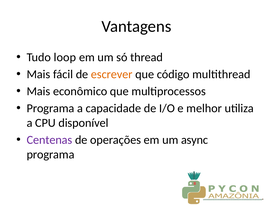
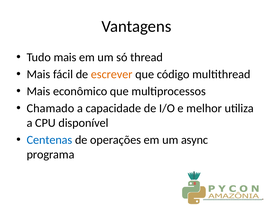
Tudo loop: loop -> mais (65, 57)
Programa: Programa -> Chamado (50, 108)
Centenas colour: purple -> blue (49, 140)
